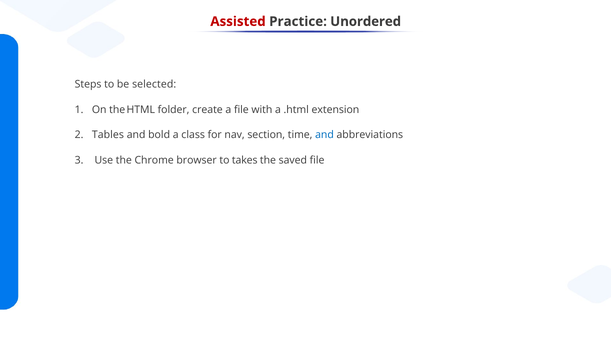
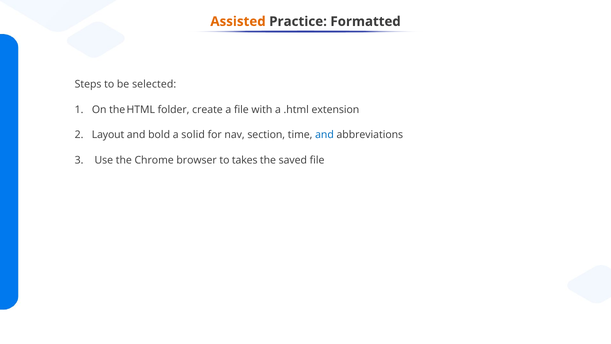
Assisted colour: red -> orange (238, 21)
Unordered: Unordered -> Formatted (366, 21)
Tables: Tables -> Layout (108, 135)
class: class -> solid (193, 135)
